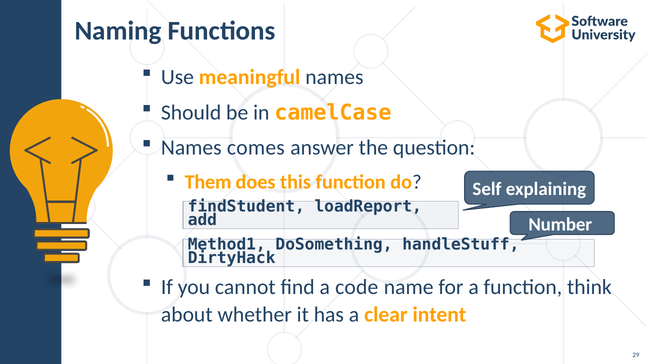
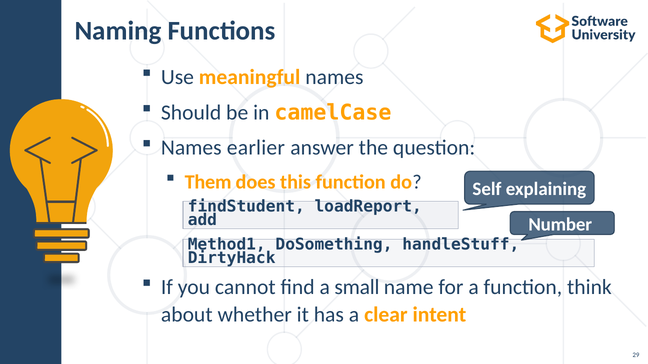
comes: comes -> earlier (256, 148)
code: code -> small (357, 288)
